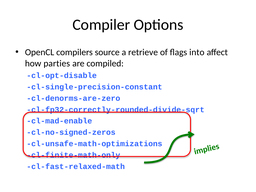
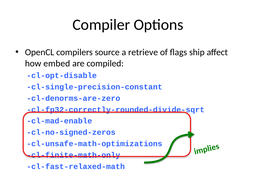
into: into -> ship (197, 52)
parties: parties -> embed (57, 63)
